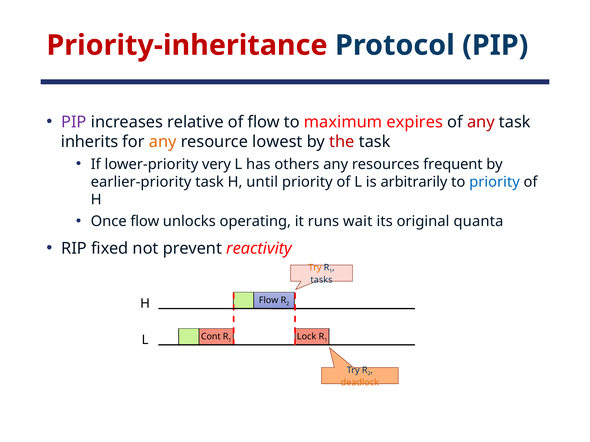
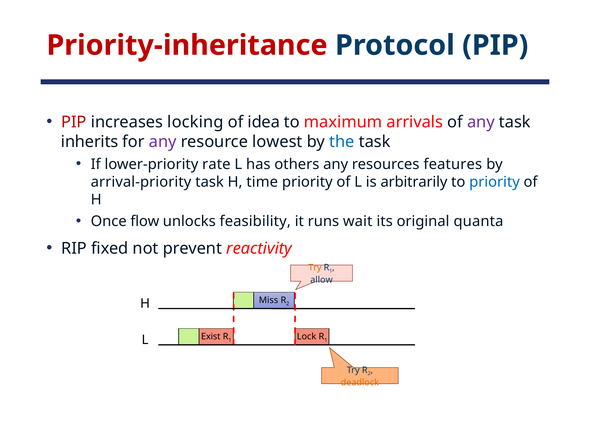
PIP colour: purple -> red (74, 122)
relative: relative -> locking (195, 122)
of flow: flow -> idea (264, 122)
expires: expires -> arrivals (415, 122)
any colour: red -> purple (481, 122)
any colour: orange -> purple (163, 142)
the colour: red -> blue (342, 142)
very: very -> rate (216, 164)
frequent: frequent -> features (453, 164)
earlier-priority: earlier-priority -> arrival-priority (141, 182)
until: until -> time (262, 182)
operating: operating -> feasibility (255, 222)
tasks: tasks -> allow (322, 280)
Flow: Flow -> Miss (269, 301)
Cont: Cont -> Exist (211, 337)
